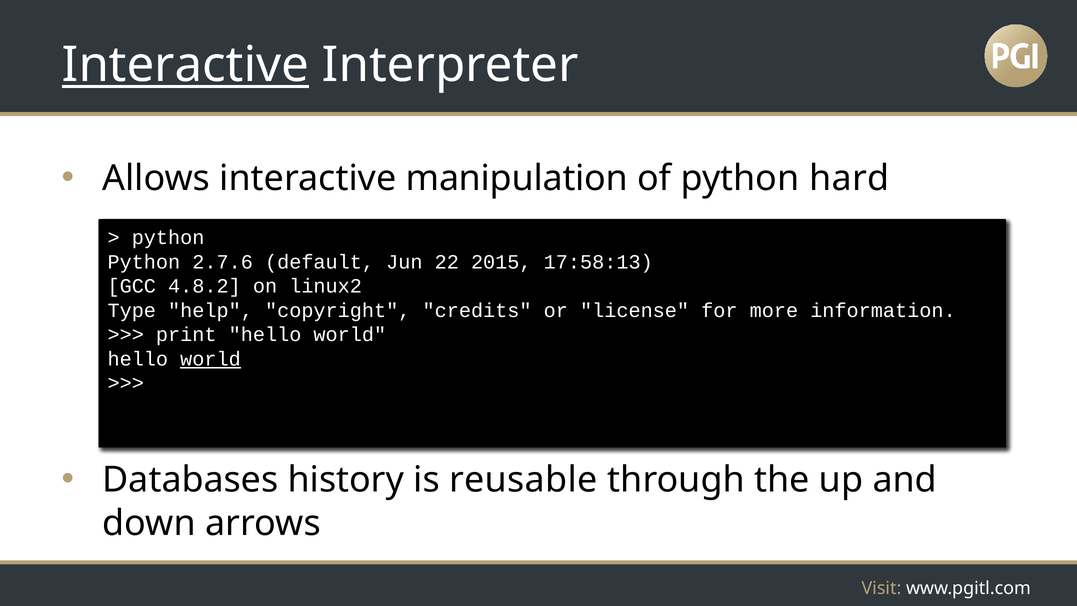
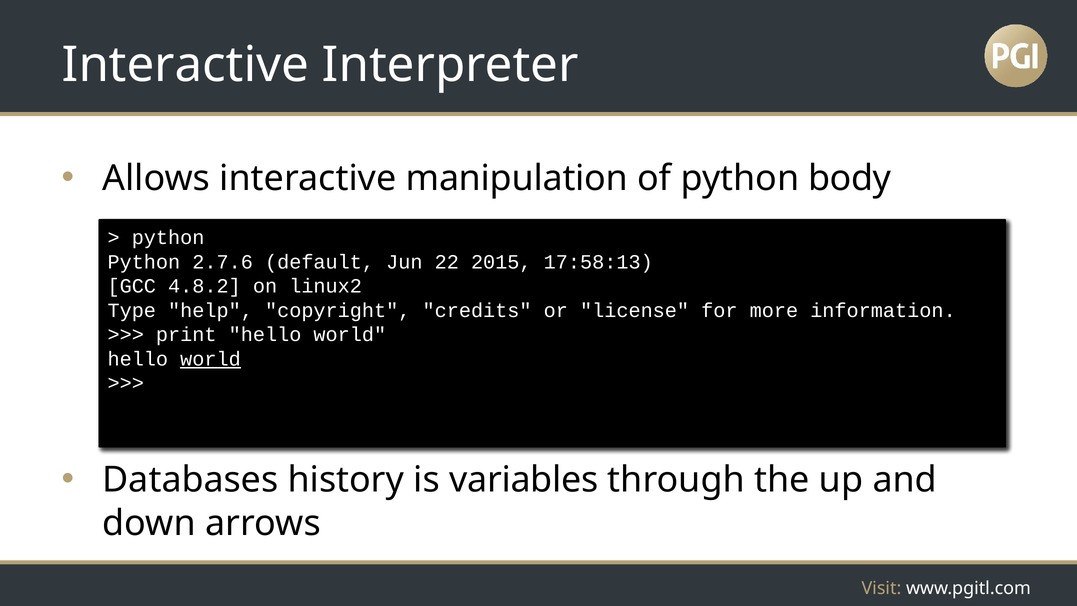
Interactive underline: present -> none (185, 65)
hard: hard -> body (850, 178)
reusable: reusable -> variables (524, 480)
